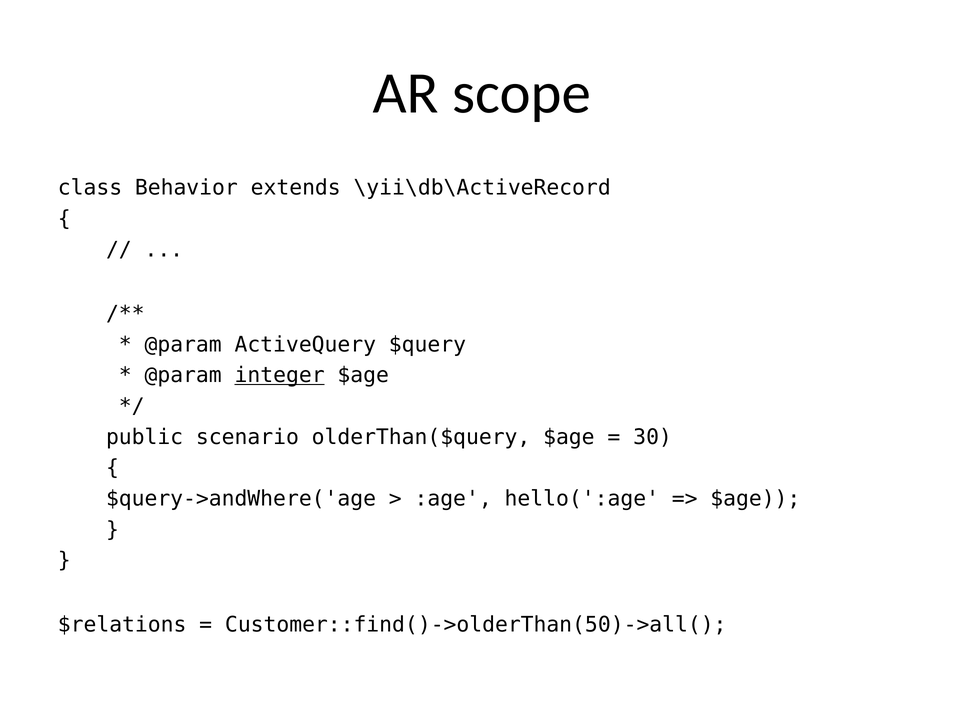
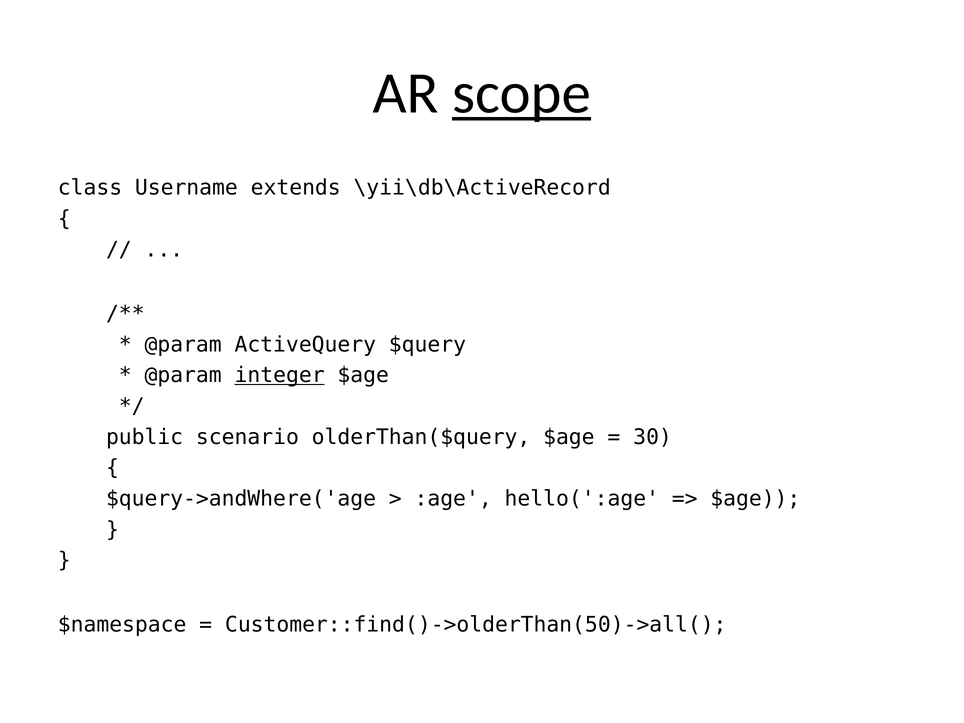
scope underline: none -> present (521, 93)
Behavior: Behavior -> Username (186, 188)
$relations: $relations -> $namespace (122, 624)
